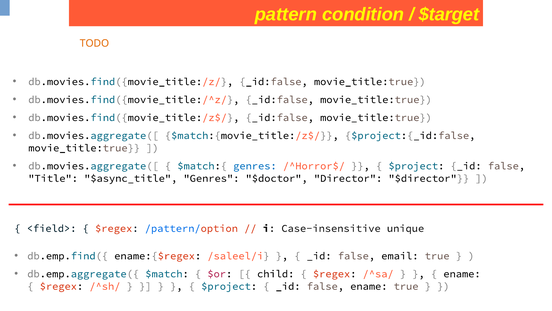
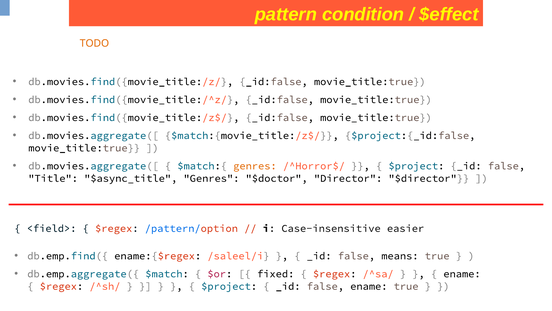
$target: $target -> $effect (449, 14)
genres colour: blue -> orange (255, 166)
unique: unique -> easier (406, 228)
email: email -> means (400, 255)
child: child -> fixed (276, 273)
